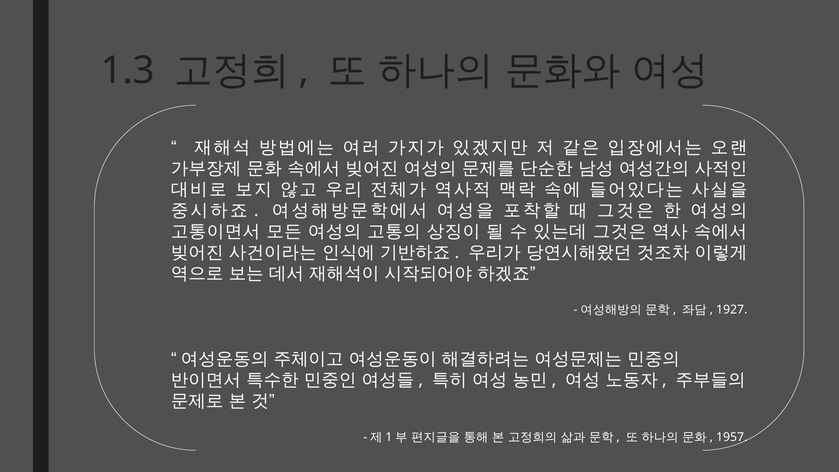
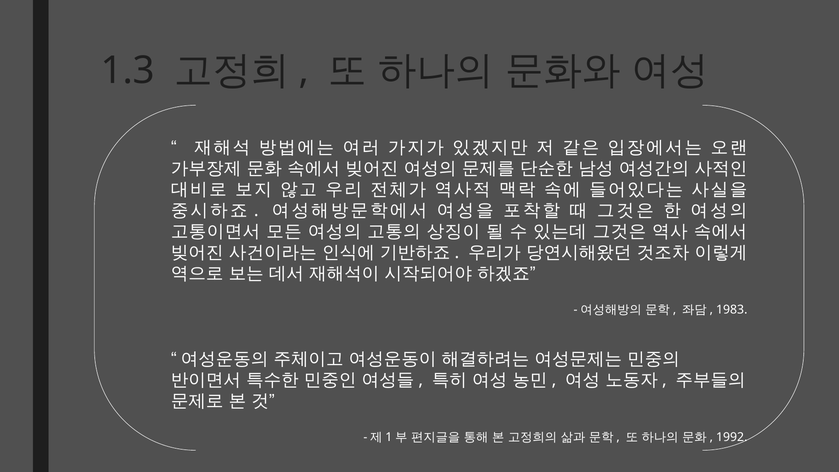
1927: 1927 -> 1983 (732, 310)
1957: 1957 -> 1992 (732, 437)
